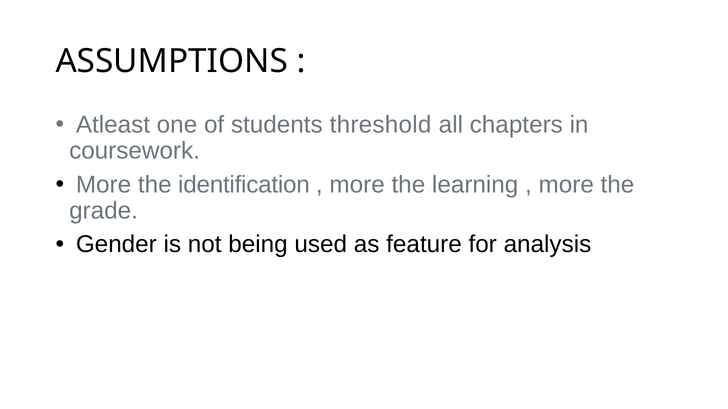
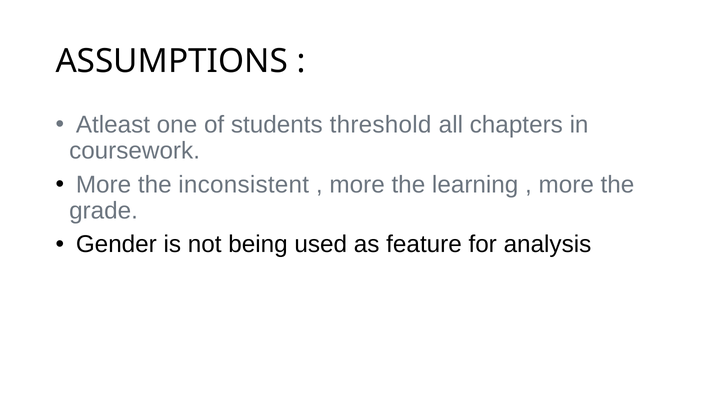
identification: identification -> inconsistent (244, 185)
